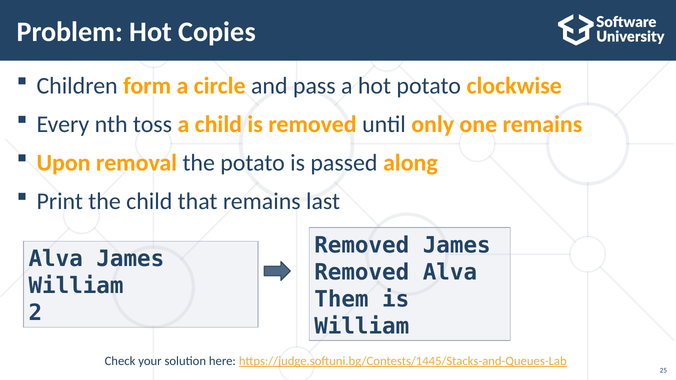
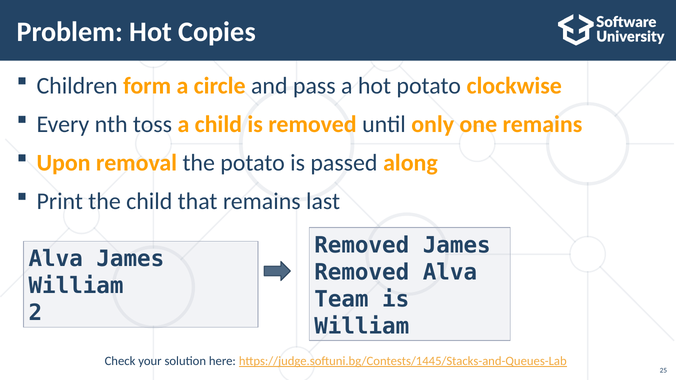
Them: Them -> Team (341, 299)
